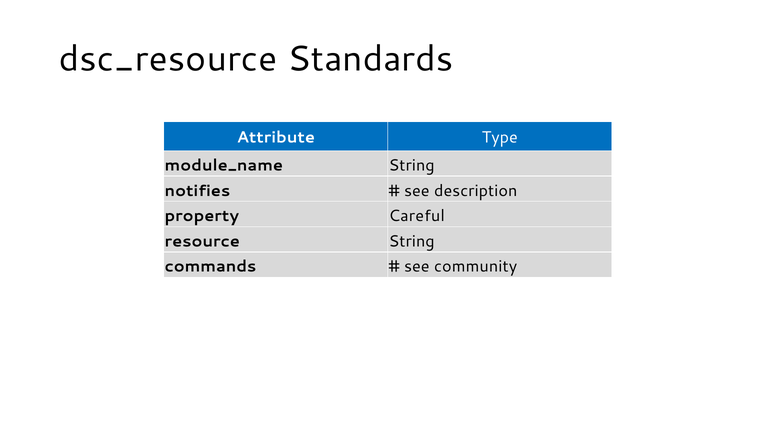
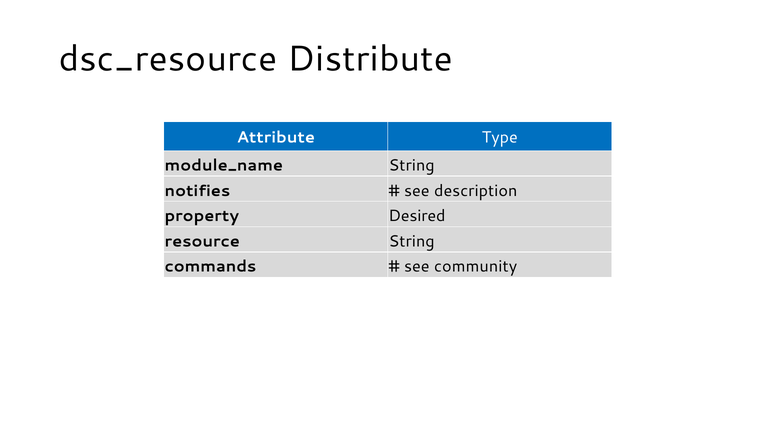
Standards: Standards -> Distribute (370, 59)
Careful: Careful -> Desired (417, 216)
